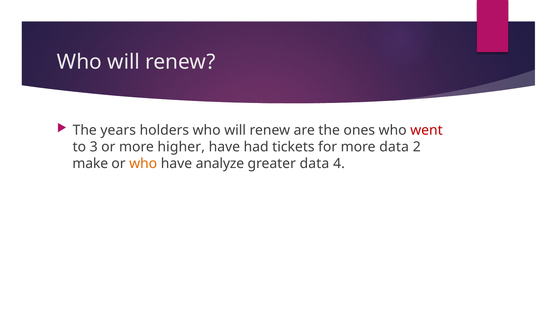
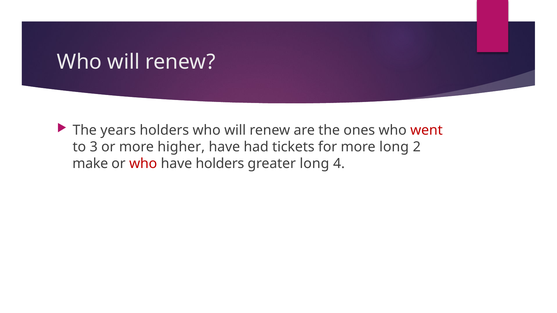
more data: data -> long (394, 147)
who colour: orange -> red (143, 164)
have analyze: analyze -> holders (220, 164)
greater data: data -> long (314, 164)
